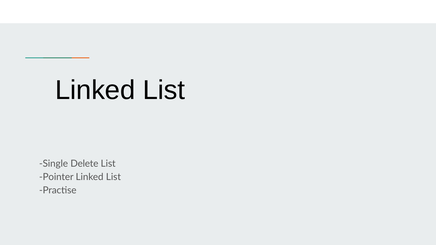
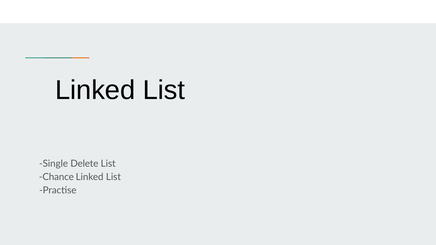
Pointer: Pointer -> Chance (56, 177)
